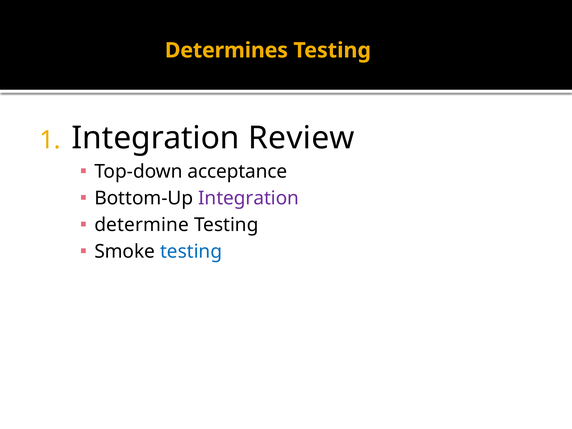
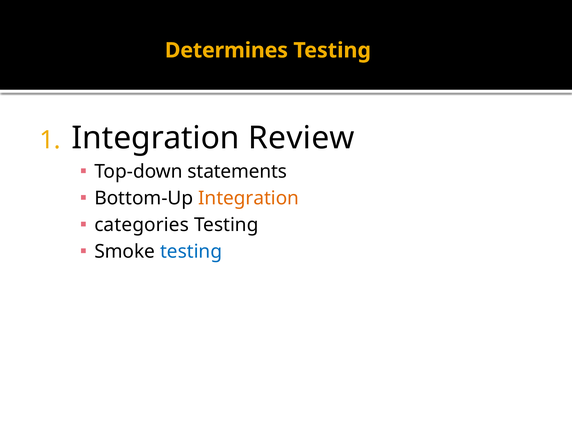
acceptance: acceptance -> statements (237, 171)
Integration colour: purple -> orange (249, 198)
determine: determine -> categories (142, 225)
